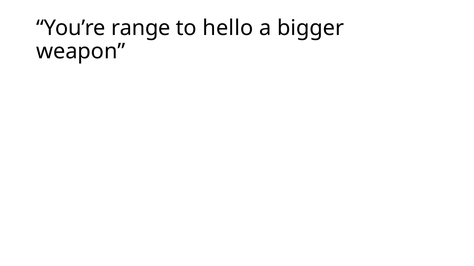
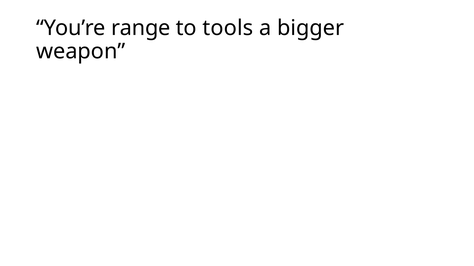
hello: hello -> tools (228, 28)
